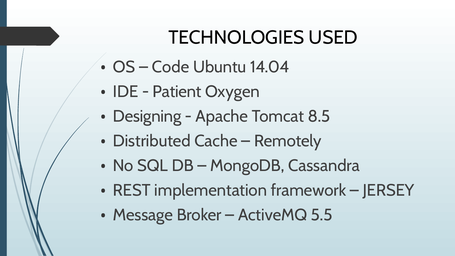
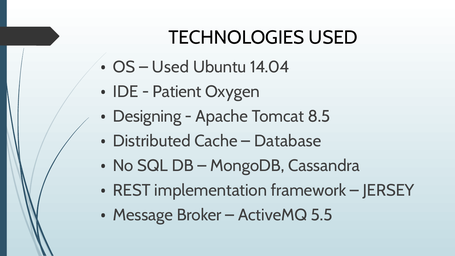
Code: Code -> Used (171, 67)
Remotely: Remotely -> Database (288, 141)
